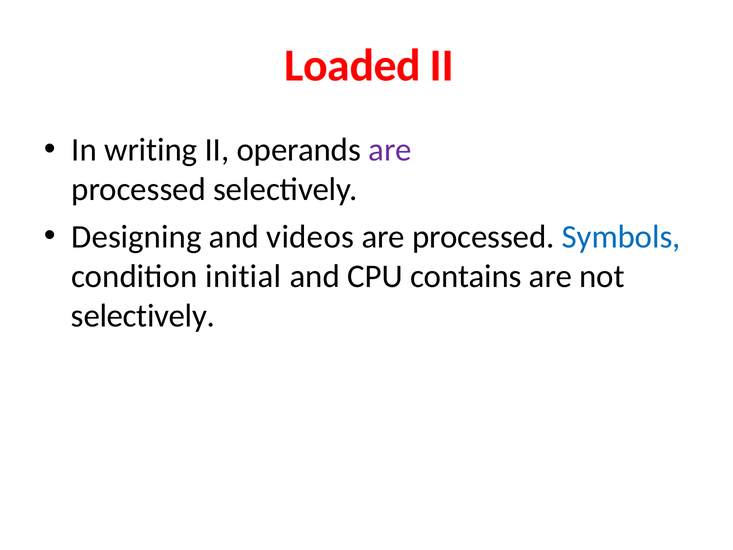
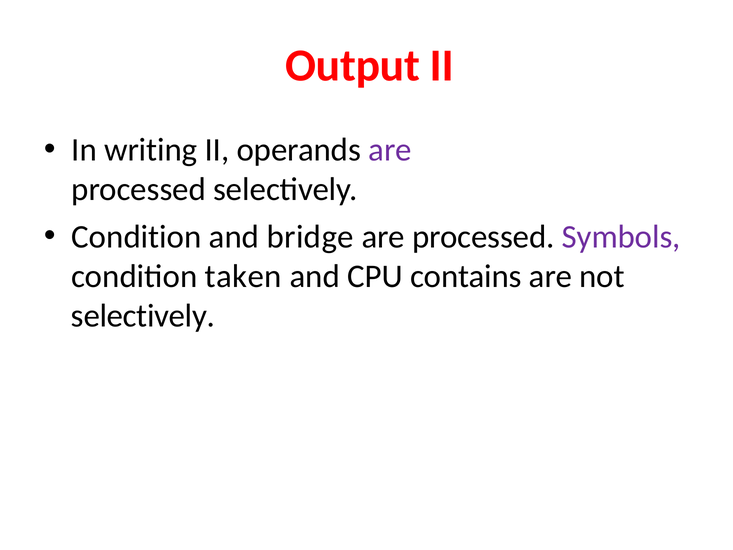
Loaded: Loaded -> Output (353, 66)
Designing: Designing -> Condition (136, 237)
videos: videos -> bridge (310, 237)
Symbols colour: blue -> purple (621, 237)
initial: initial -> taken (243, 276)
